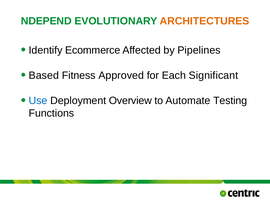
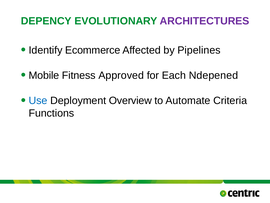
NDEPEND: NDEPEND -> DEPENCY (46, 21)
ARCHITECTURES colour: orange -> purple (205, 21)
Based: Based -> Mobile (44, 75)
Significant: Significant -> Ndepened (213, 75)
Testing: Testing -> Criteria (230, 100)
